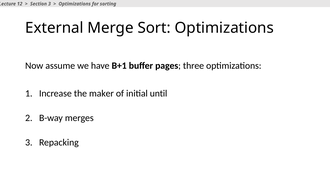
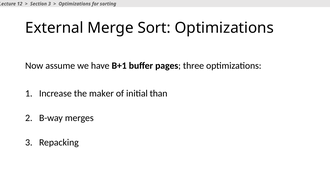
until: until -> than (159, 93)
